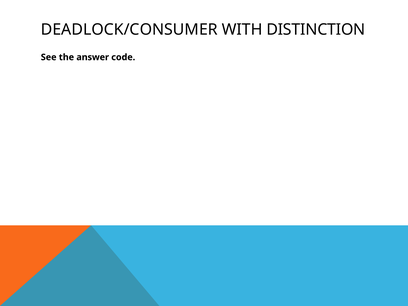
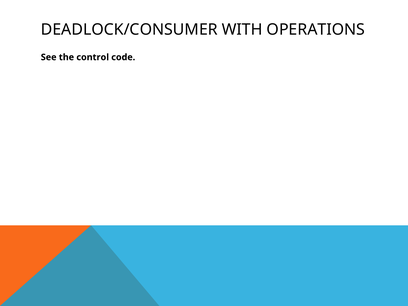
DISTINCTION: DISTINCTION -> OPERATIONS (316, 30)
answer: answer -> control (93, 57)
